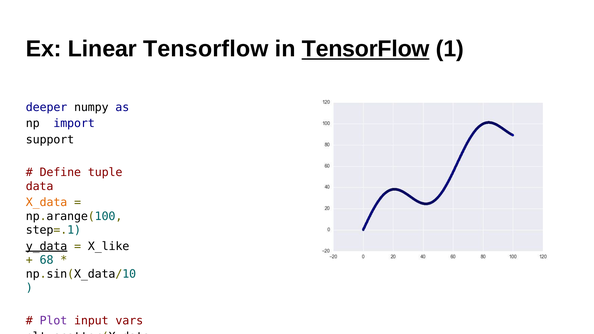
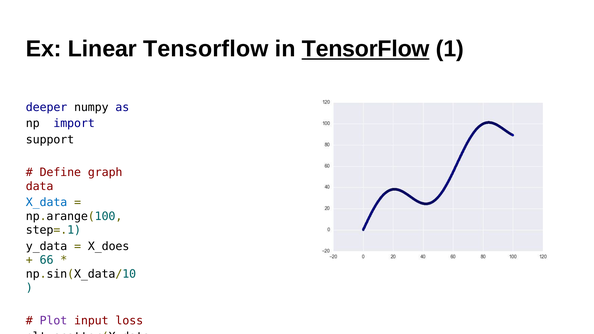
tuple: tuple -> graph (105, 173)
X_data colour: orange -> blue (47, 202)
y_data underline: present -> none (47, 246)
X_like: X_like -> X_does (109, 246)
68: 68 -> 66 (47, 260)
vars: vars -> loss (129, 321)
